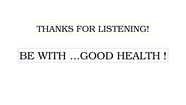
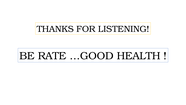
WITH: WITH -> RATE (52, 56)
